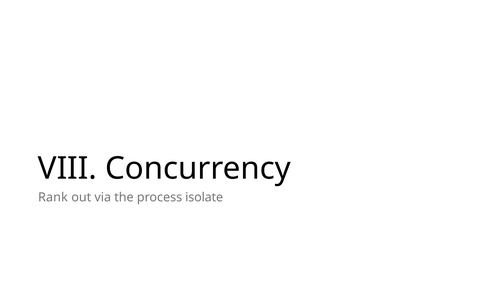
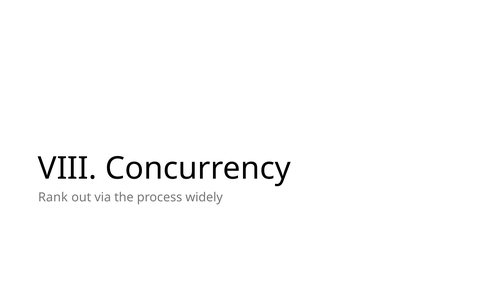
isolate: isolate -> widely (204, 197)
